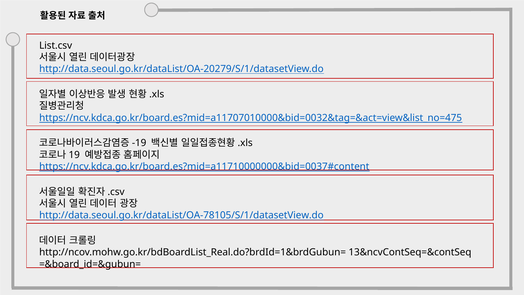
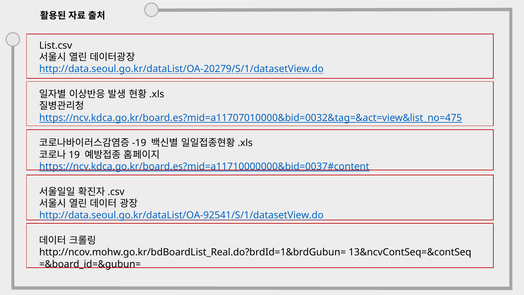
http://data.seoul.go.kr/dataList/OA-78105/S/1/datasetView.do: http://data.seoul.go.kr/dataList/OA-78105/S/1/datasetView.do -> http://data.seoul.go.kr/dataList/OA-92541/S/1/datasetView.do (181, 215)
